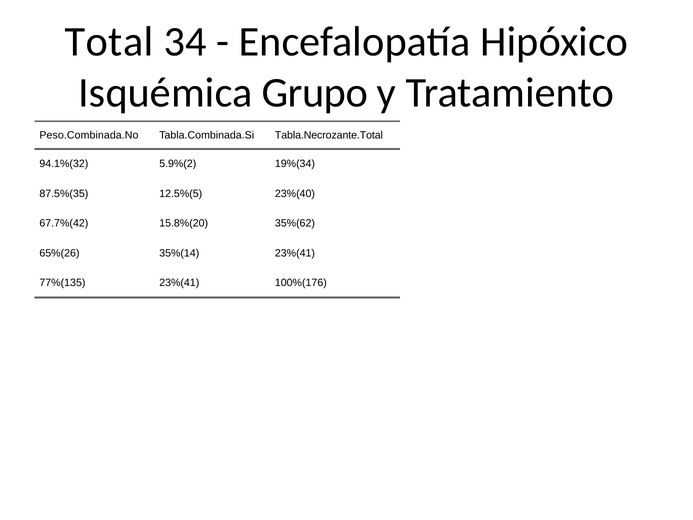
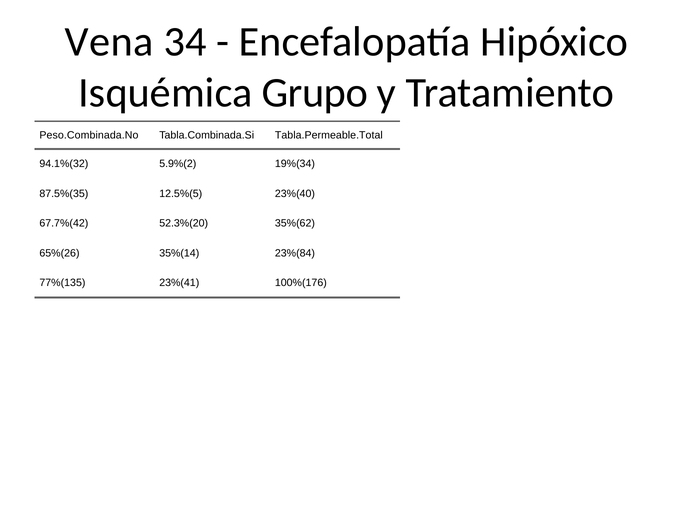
Total: Total -> Vena (109, 42)
Tabla.Necrozante.Total: Tabla.Necrozante.Total -> Tabla.Permeable.Total (329, 135)
15.8%(20: 15.8%(20 -> 52.3%(20 (184, 223)
35%(14 23%(41: 23%(41 -> 23%(84 (295, 253)
